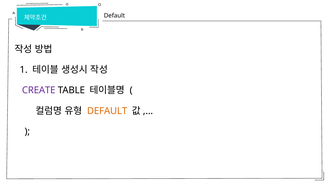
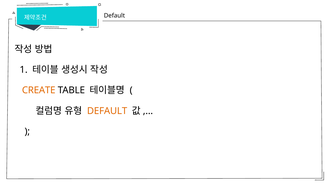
CREATE colour: purple -> orange (39, 90)
